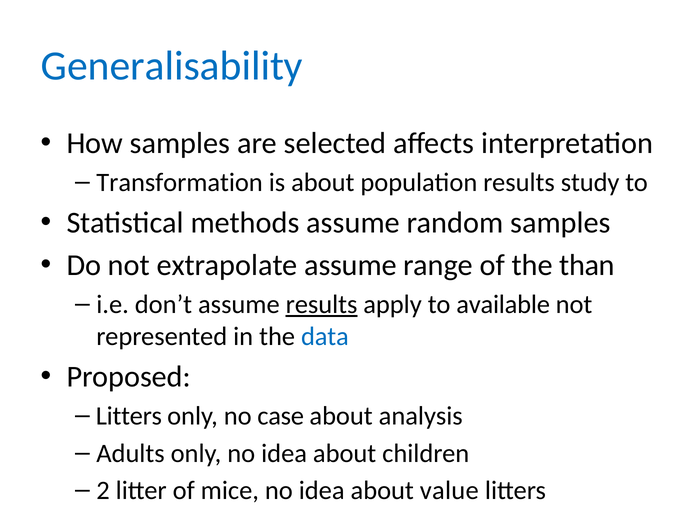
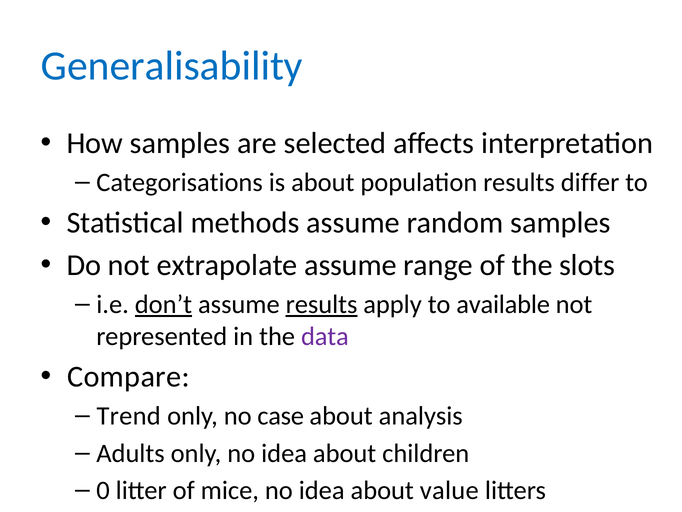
Transformation: Transformation -> Categorisations (180, 182)
study: study -> differ (590, 182)
than: than -> slots (587, 265)
don’t underline: none -> present (163, 304)
data colour: blue -> purple (325, 336)
Proposed: Proposed -> Compare (128, 377)
Litters: Litters -> Trend (129, 416)
2: 2 -> 0 (103, 490)
